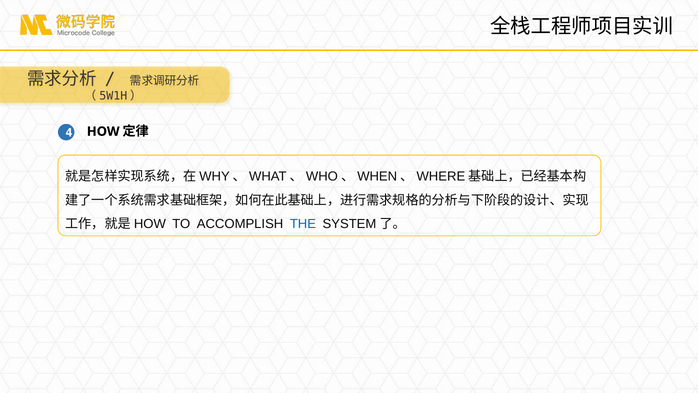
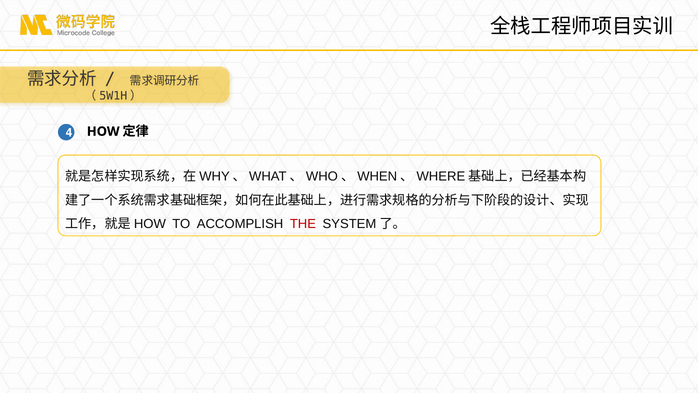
THE colour: blue -> red (303, 224)
